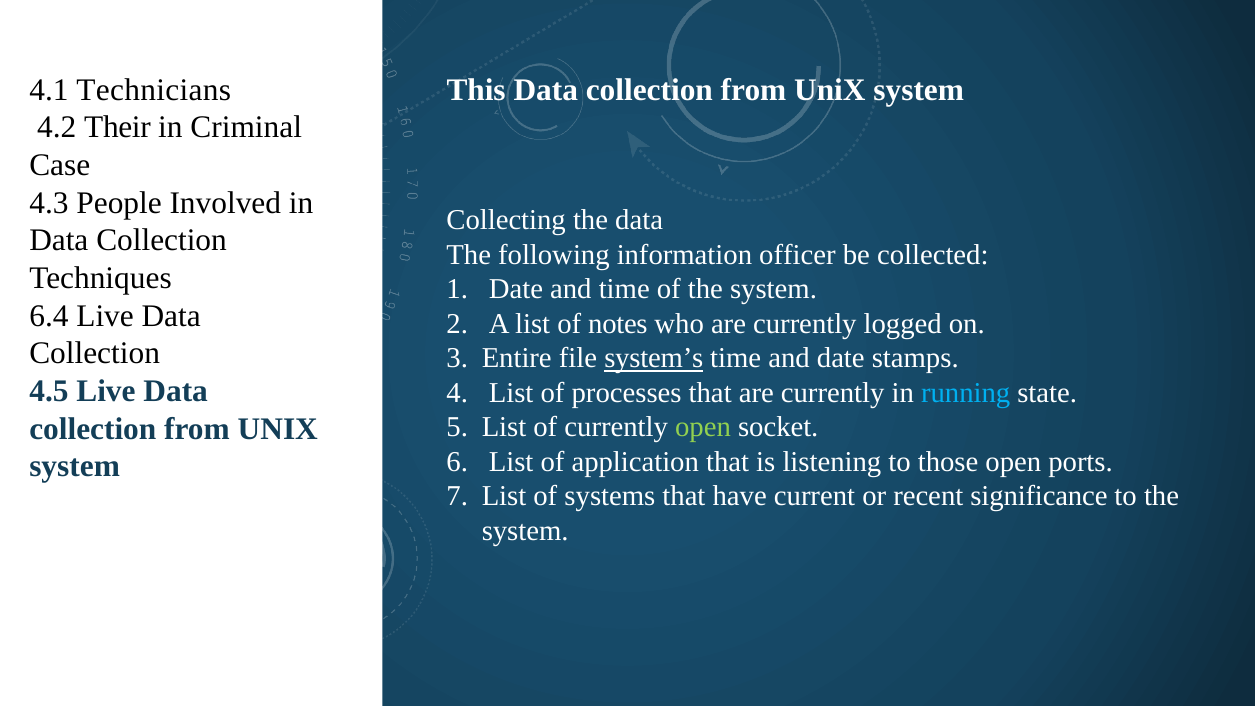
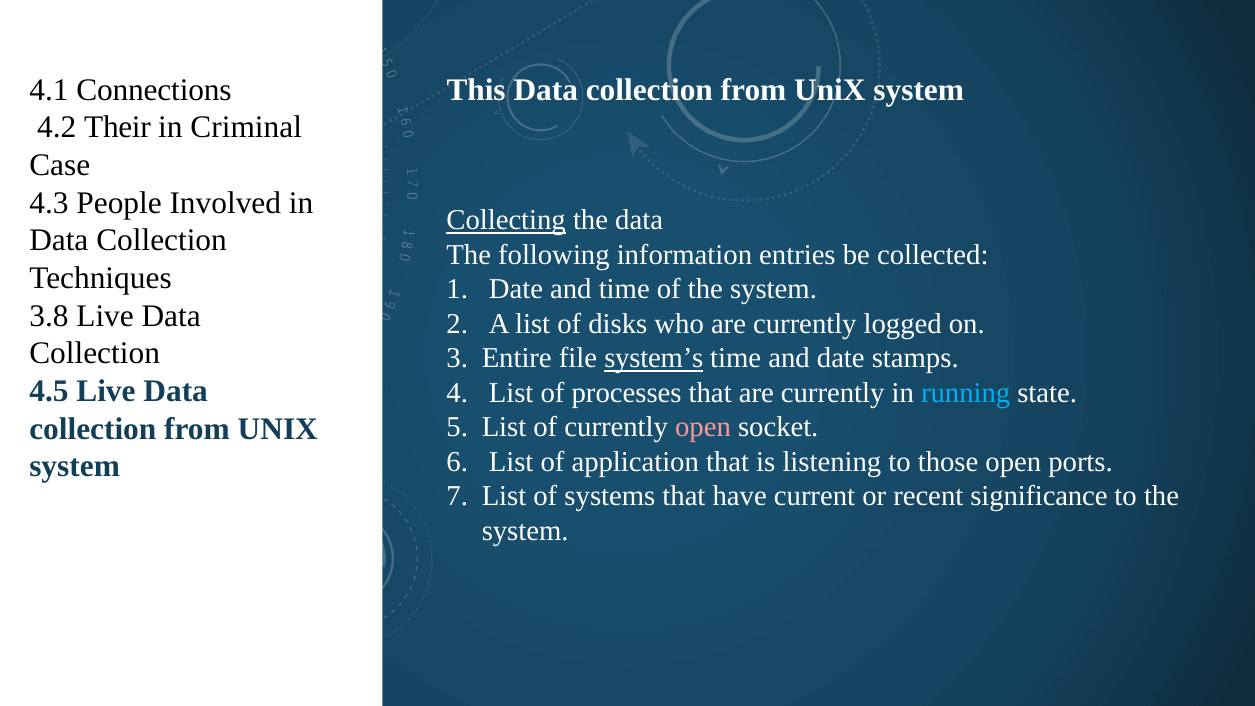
Technicians: Technicians -> Connections (154, 90)
Collecting underline: none -> present (506, 220)
officer: officer -> entries (797, 255)
6.4: 6.4 -> 3.8 (49, 316)
notes: notes -> disks (618, 324)
open colour: light green -> pink (703, 427)
